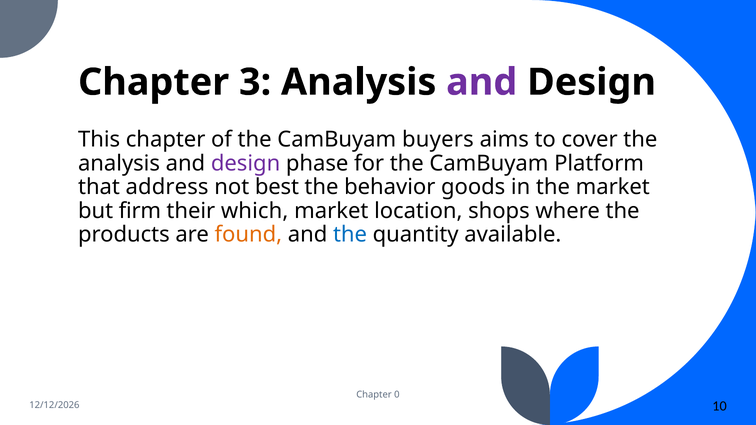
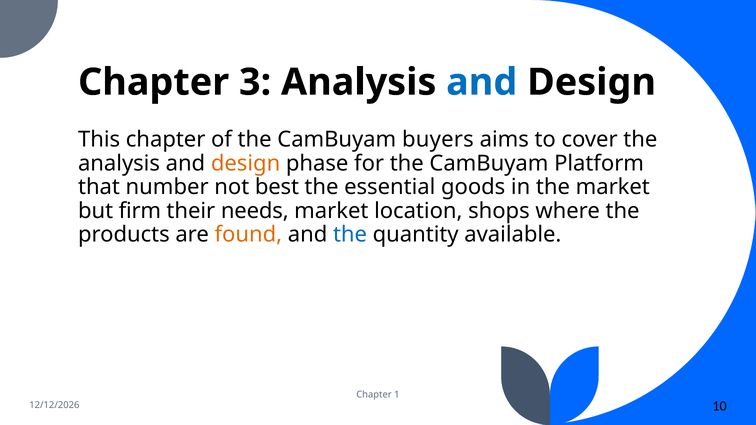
and colour: purple -> blue (482, 82)
design colour: purple -> orange (246, 163)
address: address -> number (167, 187)
behavior: behavior -> essential (390, 187)
which: which -> needs (255, 211)
0: 0 -> 1 (397, 395)
